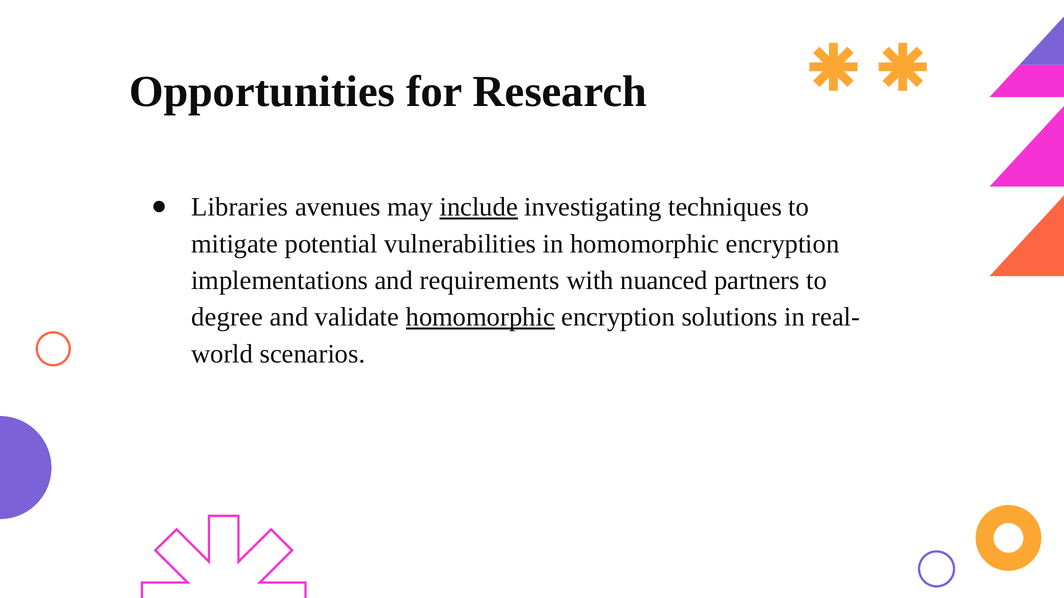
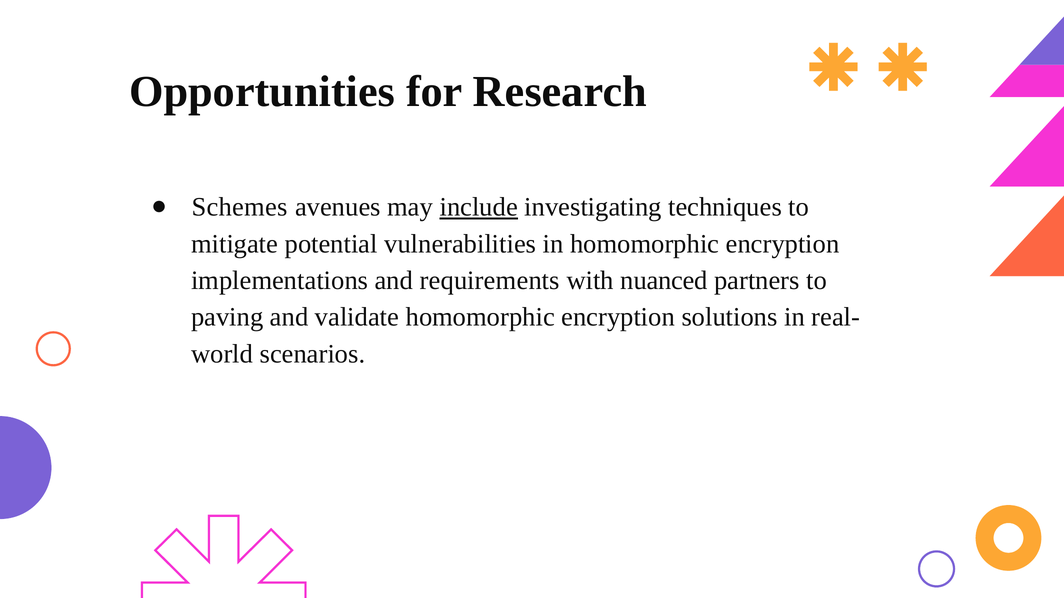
Libraries: Libraries -> Schemes (240, 207)
degree: degree -> paving (227, 317)
homomorphic underline: present -> none (480, 317)
